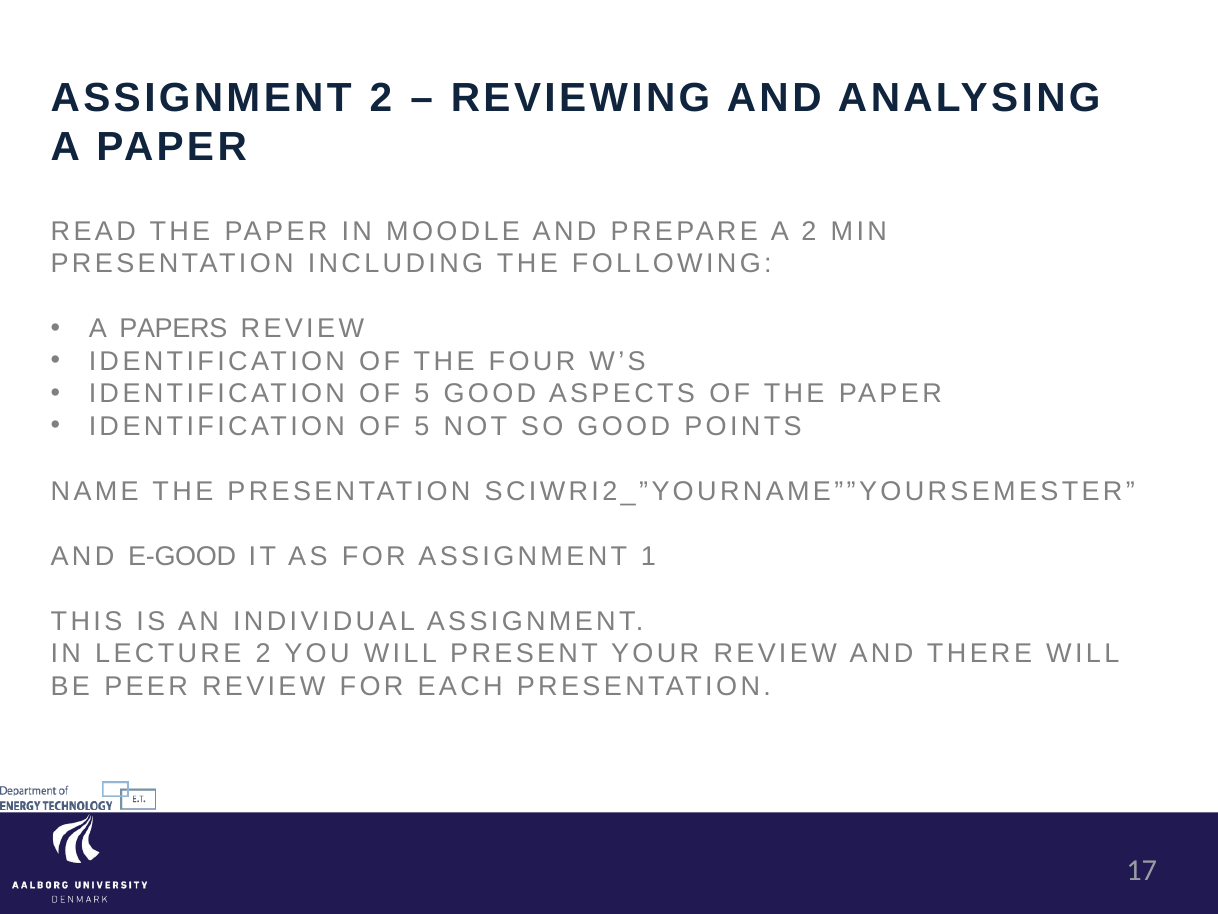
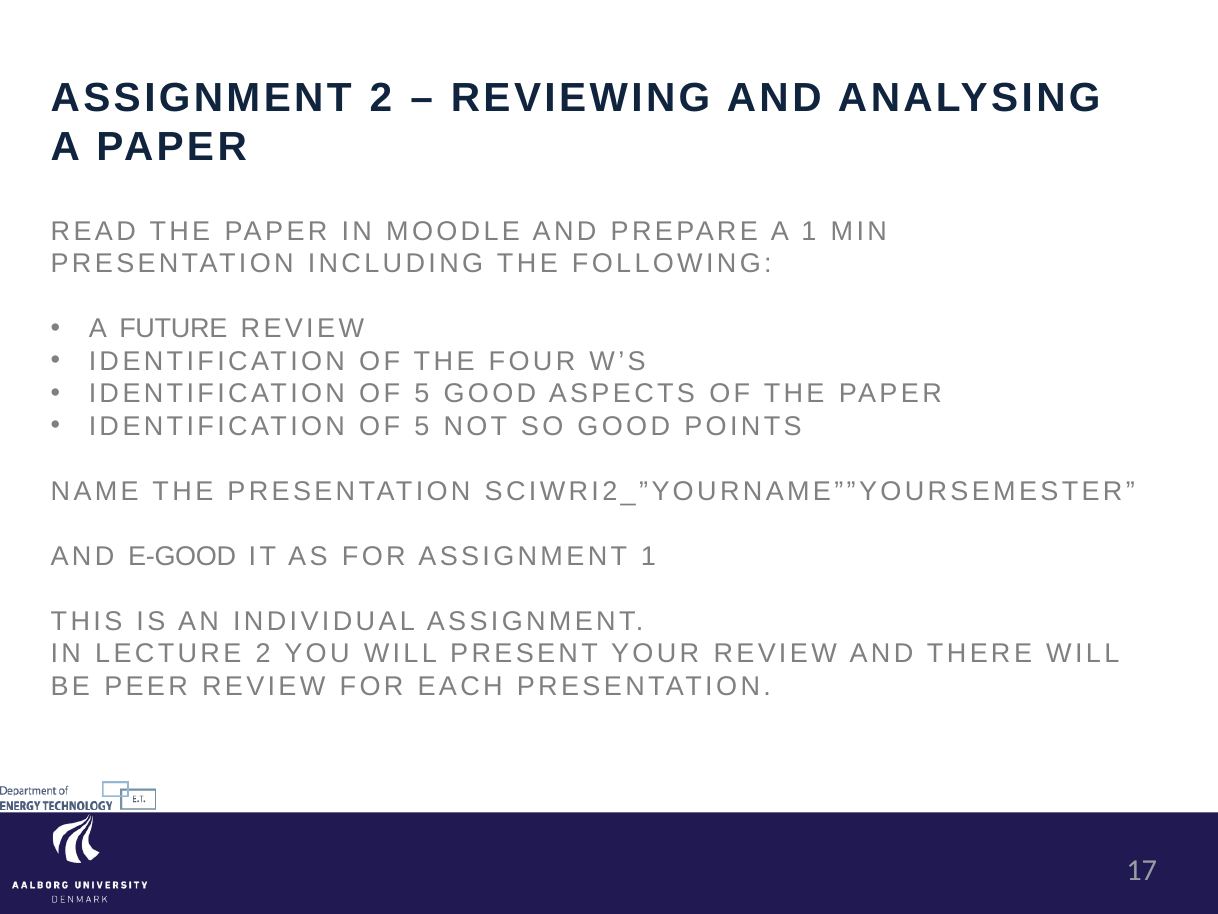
A 2: 2 -> 1 (809, 231)
PAPERS: PAPERS -> FUTURE (173, 329)
